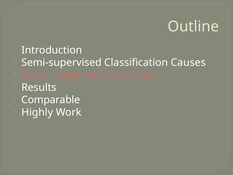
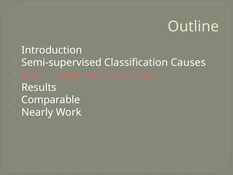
REST: REST -> EACL (34, 75)
Highly: Highly -> Nearly (37, 112)
